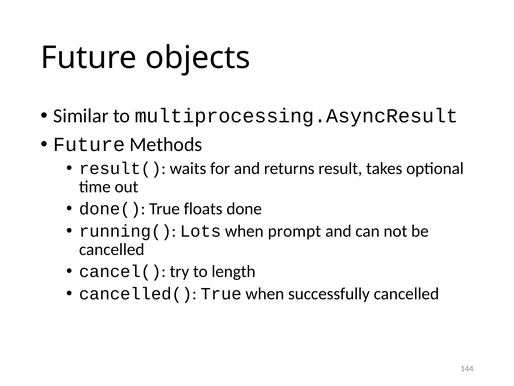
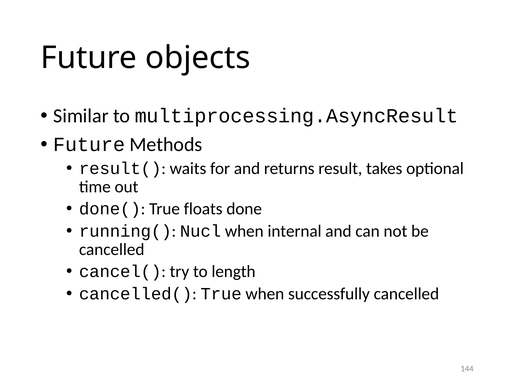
Lots: Lots -> Nucl (201, 231)
prompt: prompt -> internal (295, 231)
